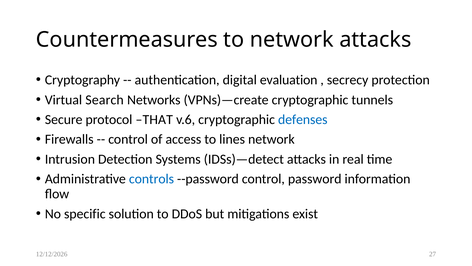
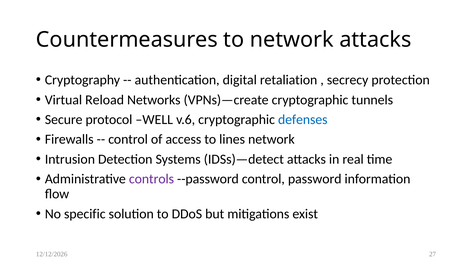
evaluation: evaluation -> retaliation (289, 80)
Search: Search -> Reload (105, 100)
THAT: THAT -> WELL (154, 119)
controls colour: blue -> purple (151, 179)
